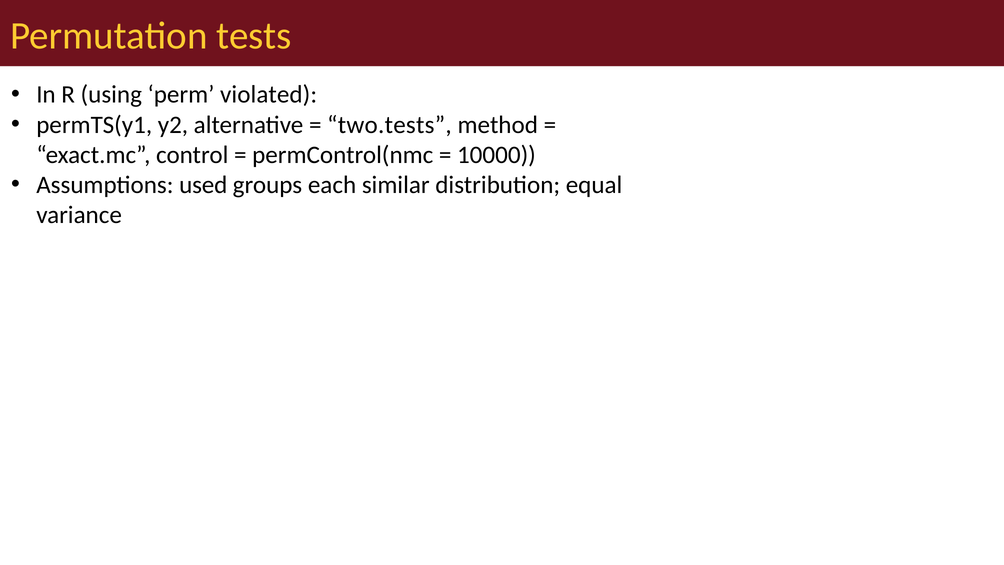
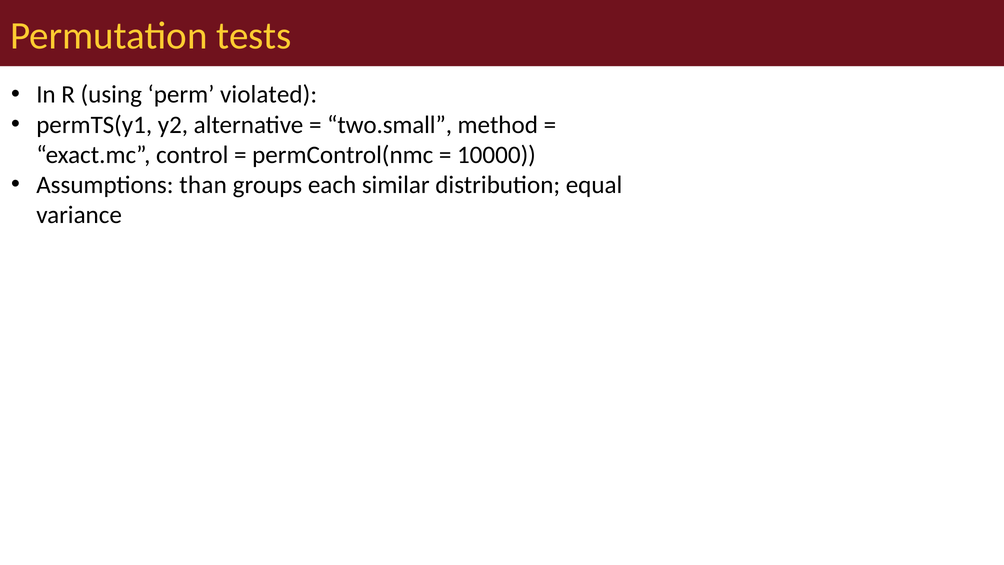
two.tests: two.tests -> two.small (390, 125)
used: used -> than (203, 185)
